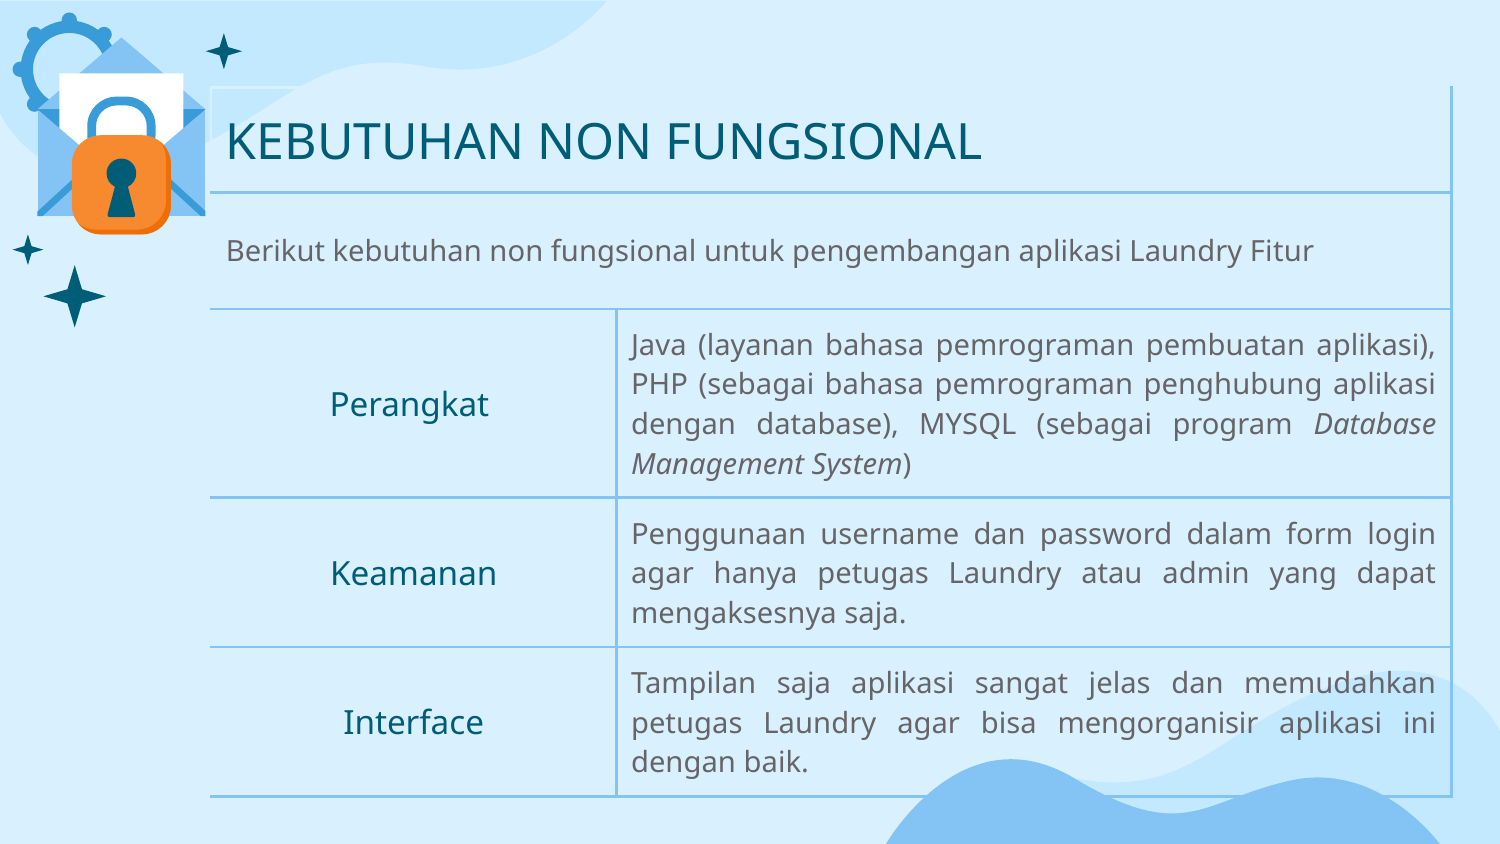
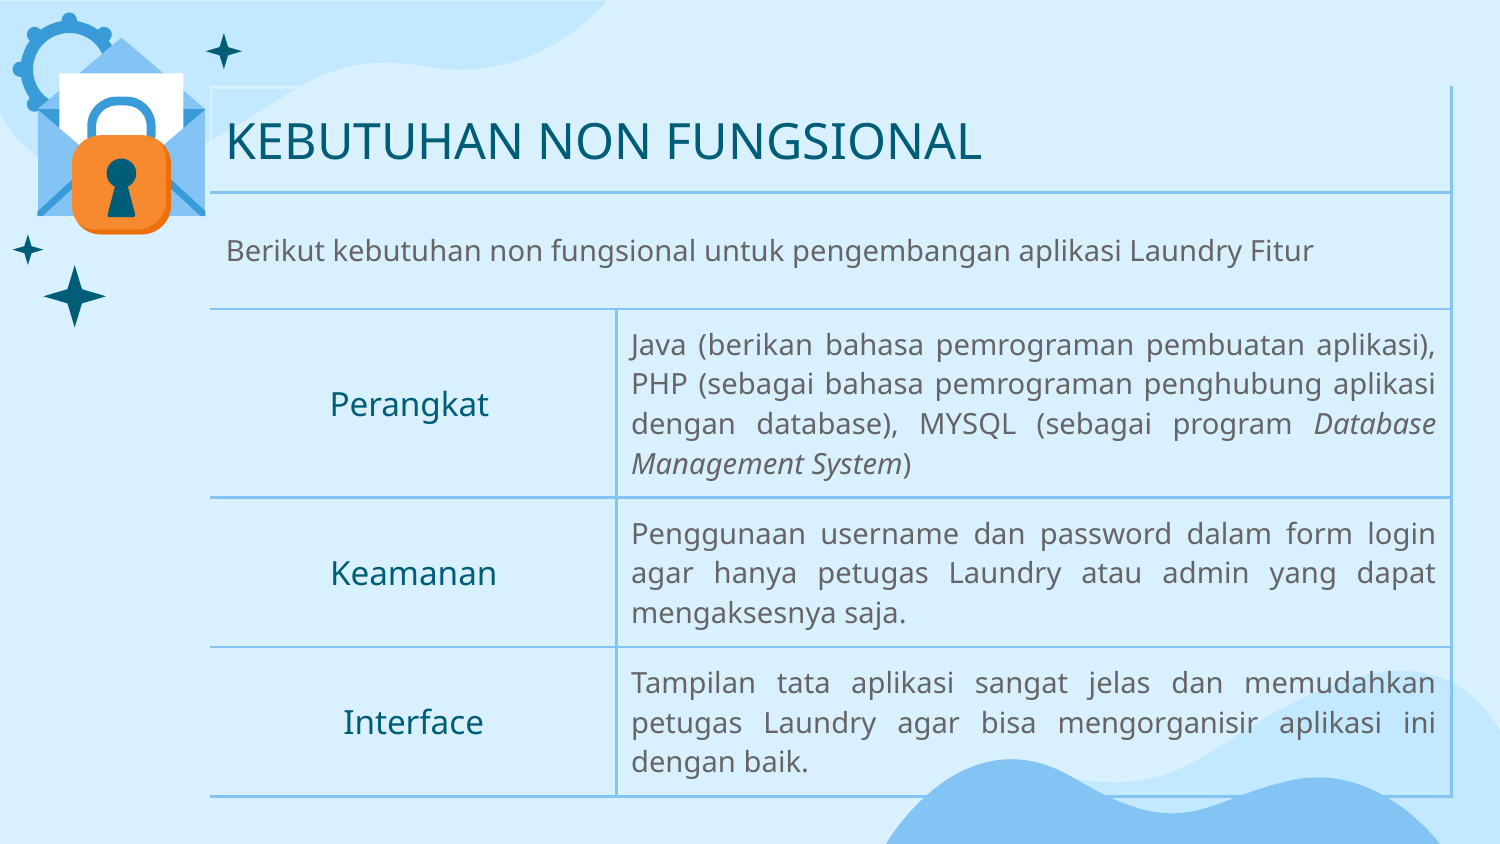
layanan: layanan -> berikan (756, 345)
Tampilan saja: saja -> tata (804, 683)
